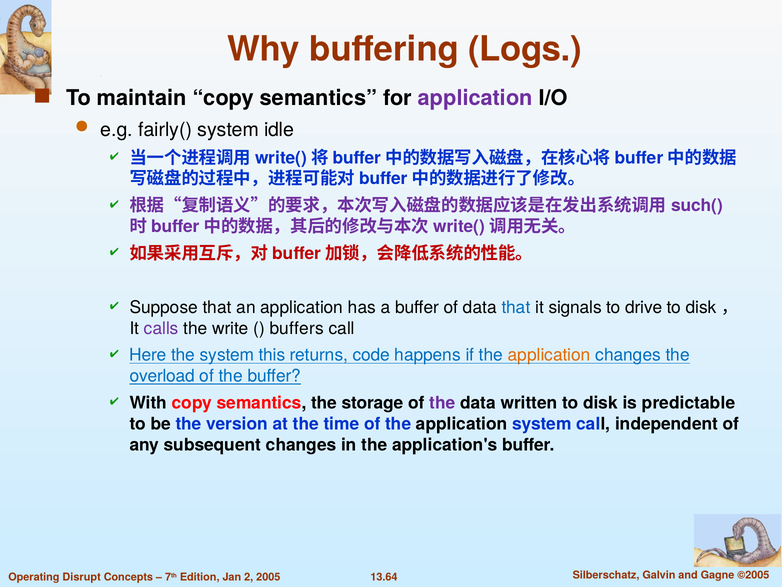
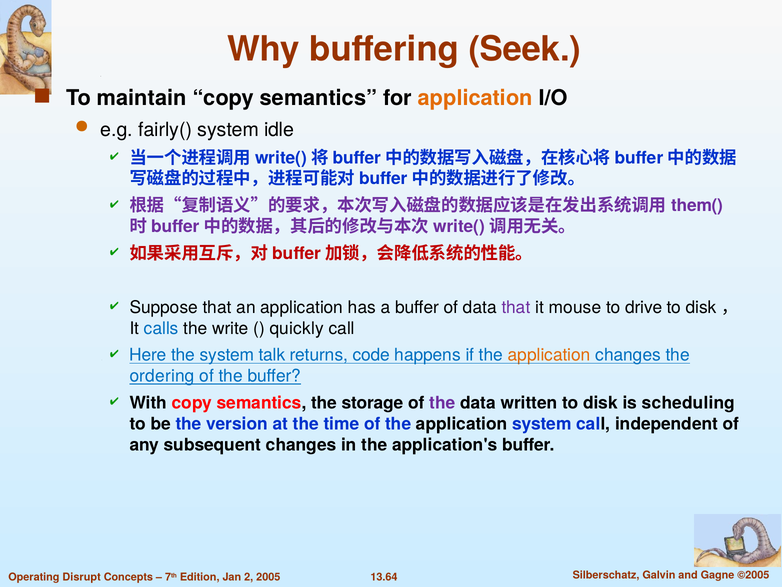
Logs: Logs -> Seek (525, 49)
application colour: purple -> orange (475, 98)
such(: such( -> them( (697, 206)
that colour: blue -> purple (516, 307)
signals: signals -> mouse (575, 307)
calls colour: purple -> blue (161, 328)
buffers: buffers -> quickly (297, 328)
this: this -> talk (272, 355)
overload: overload -> ordering (162, 376)
predictable: predictable -> scheduling (688, 403)
